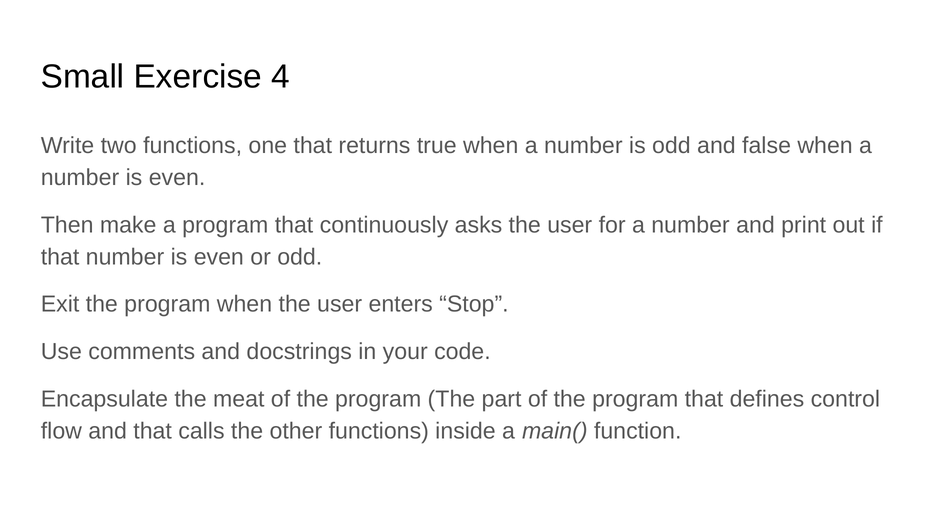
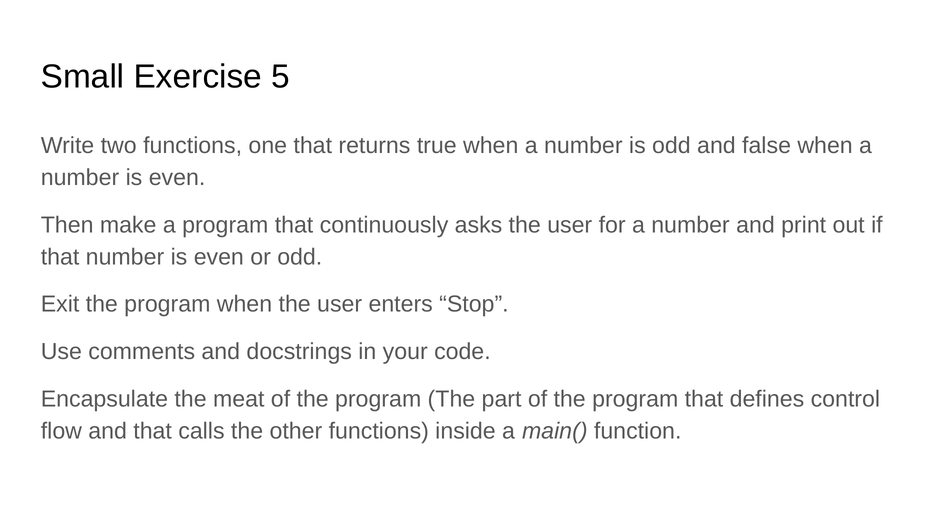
4: 4 -> 5 (281, 77)
